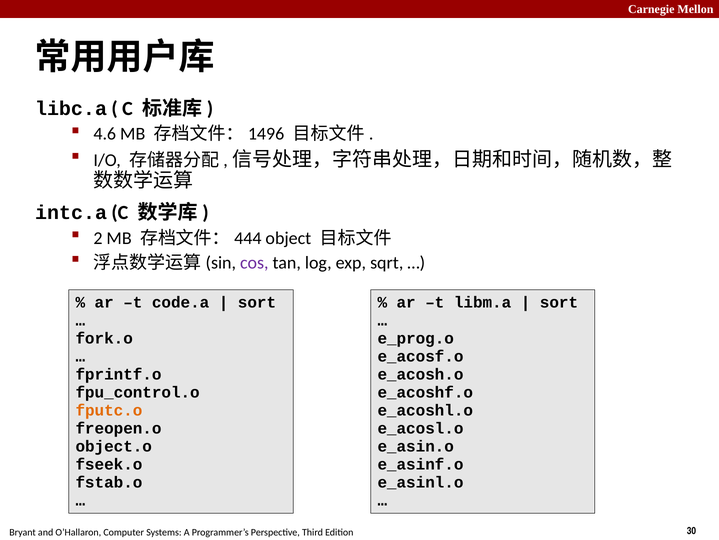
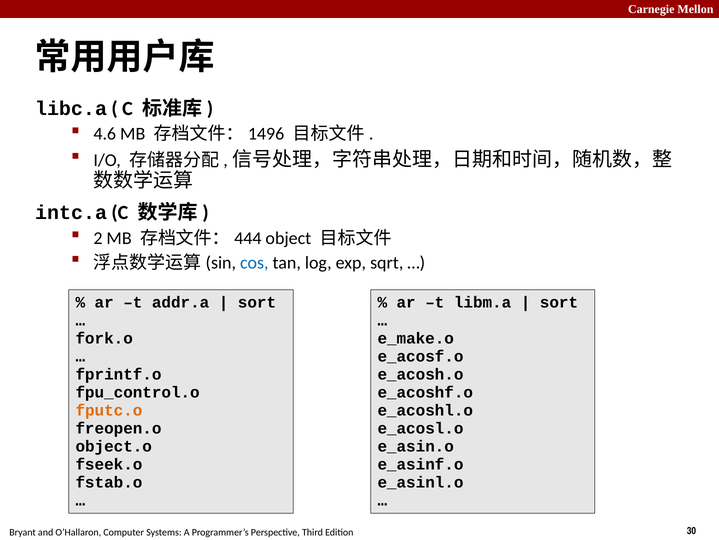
cos colour: purple -> blue (254, 262)
code.a: code.a -> addr.a (181, 302)
e_prog.o: e_prog.o -> e_make.o (416, 338)
